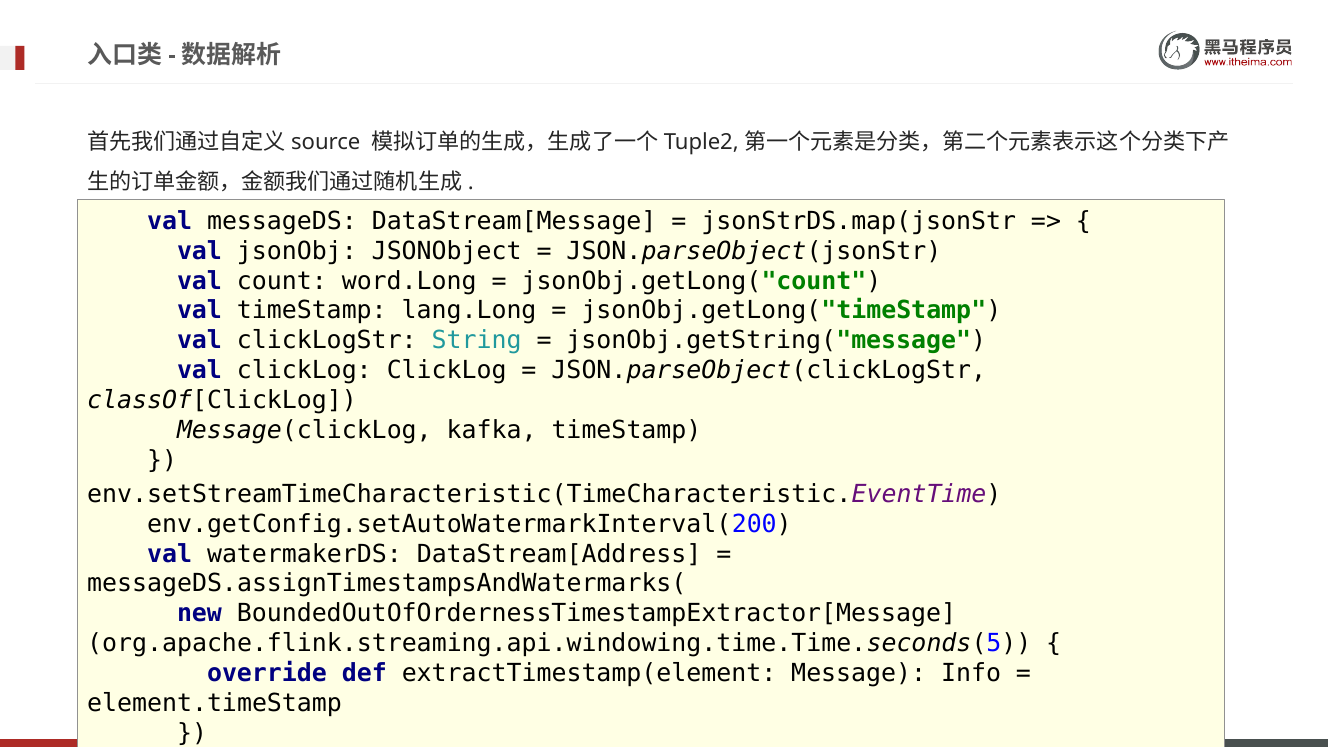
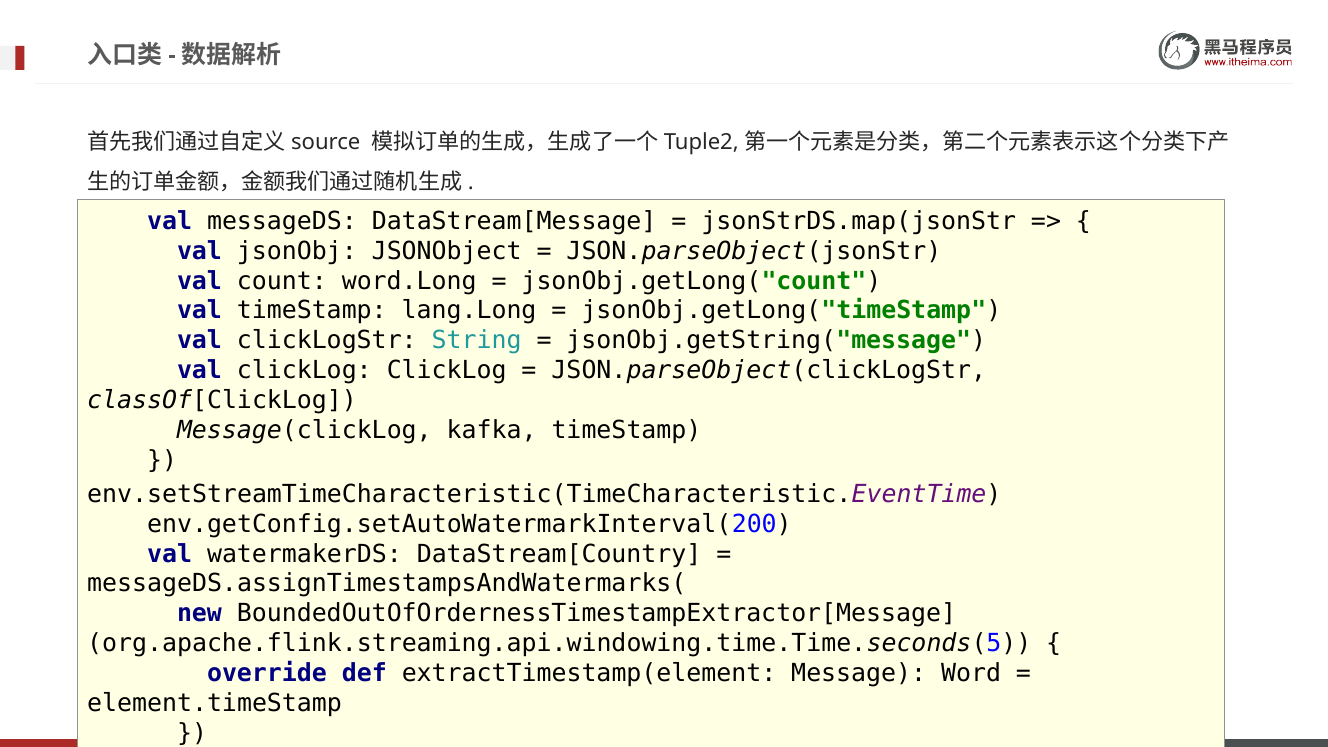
DataStream[Address: DataStream[Address -> DataStream[Country (559, 554)
Info: Info -> Word (971, 673)
